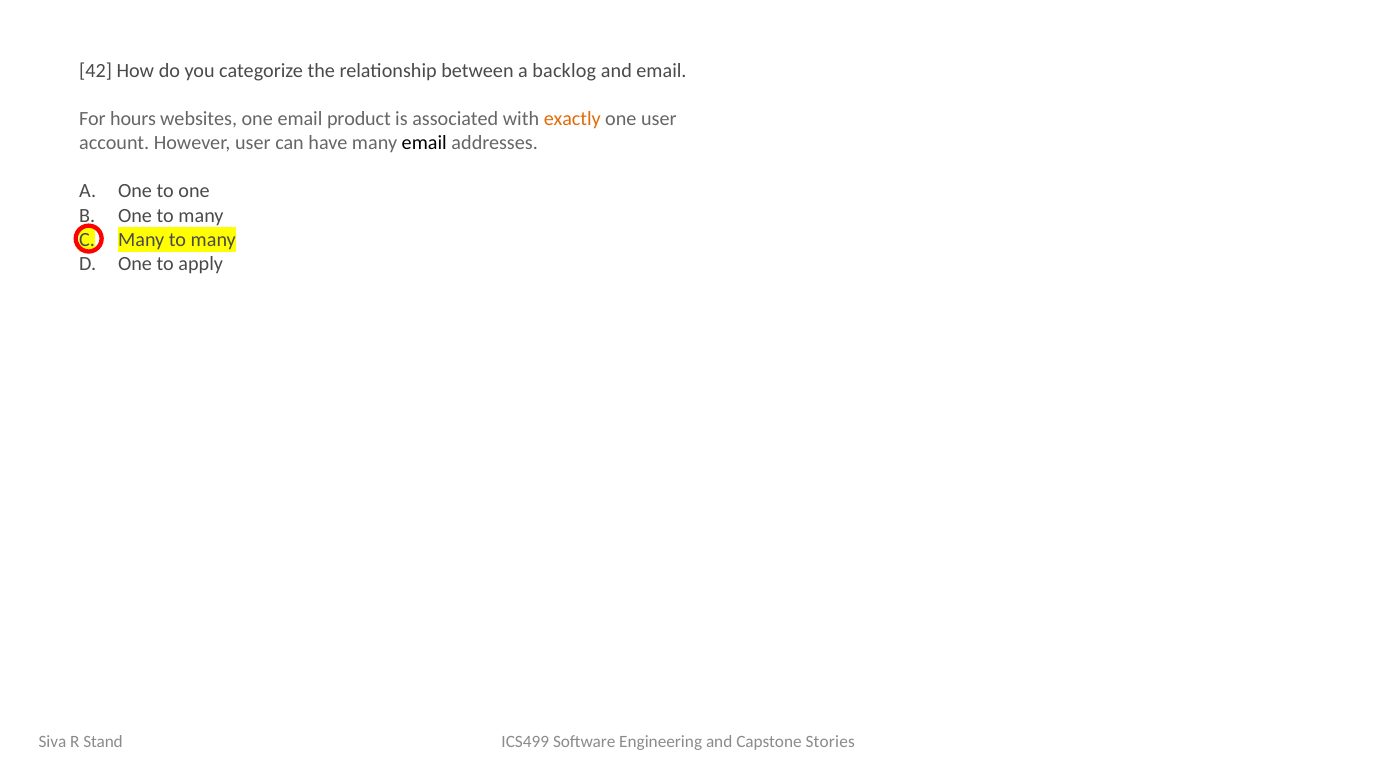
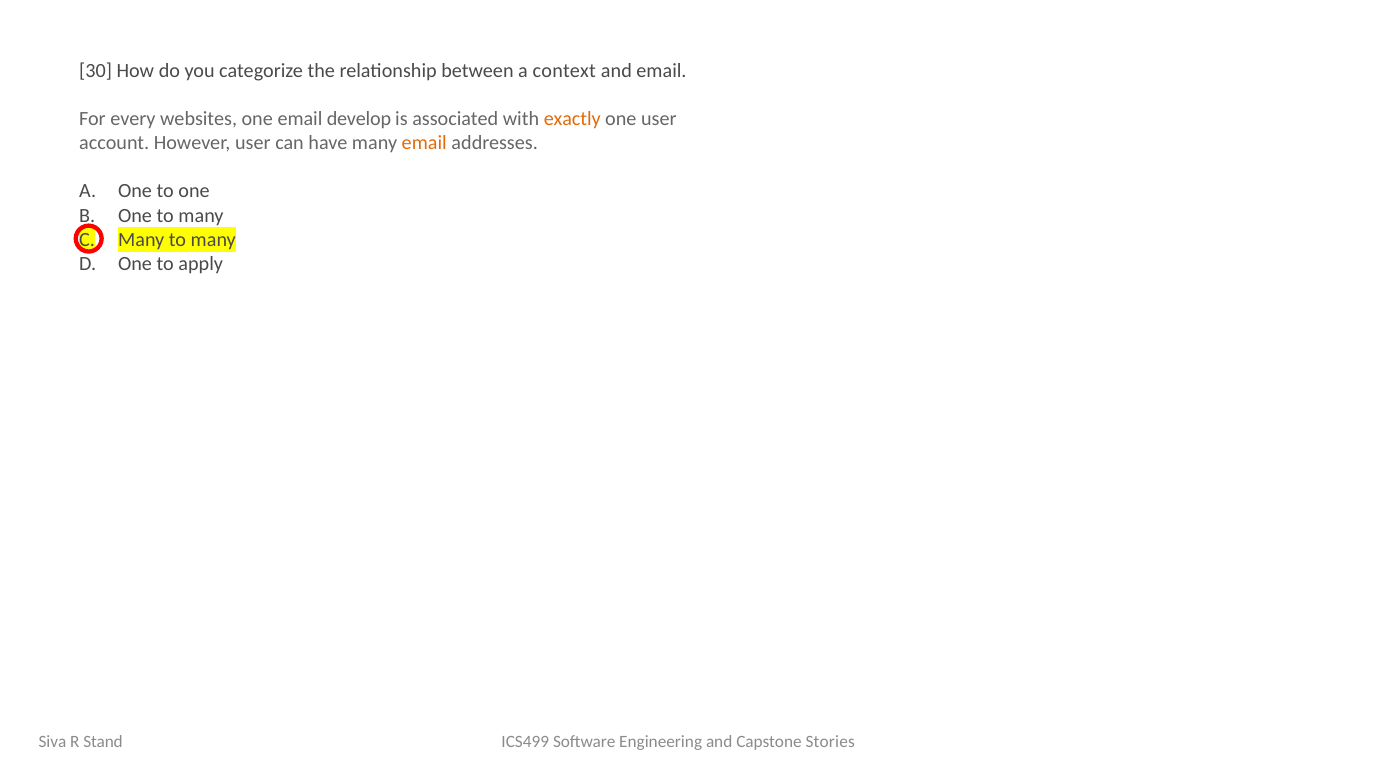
42: 42 -> 30 (96, 70)
backlog: backlog -> context (564, 70)
hours: hours -> every (133, 119)
product: product -> develop (359, 119)
email colour: black -> orange (424, 143)
